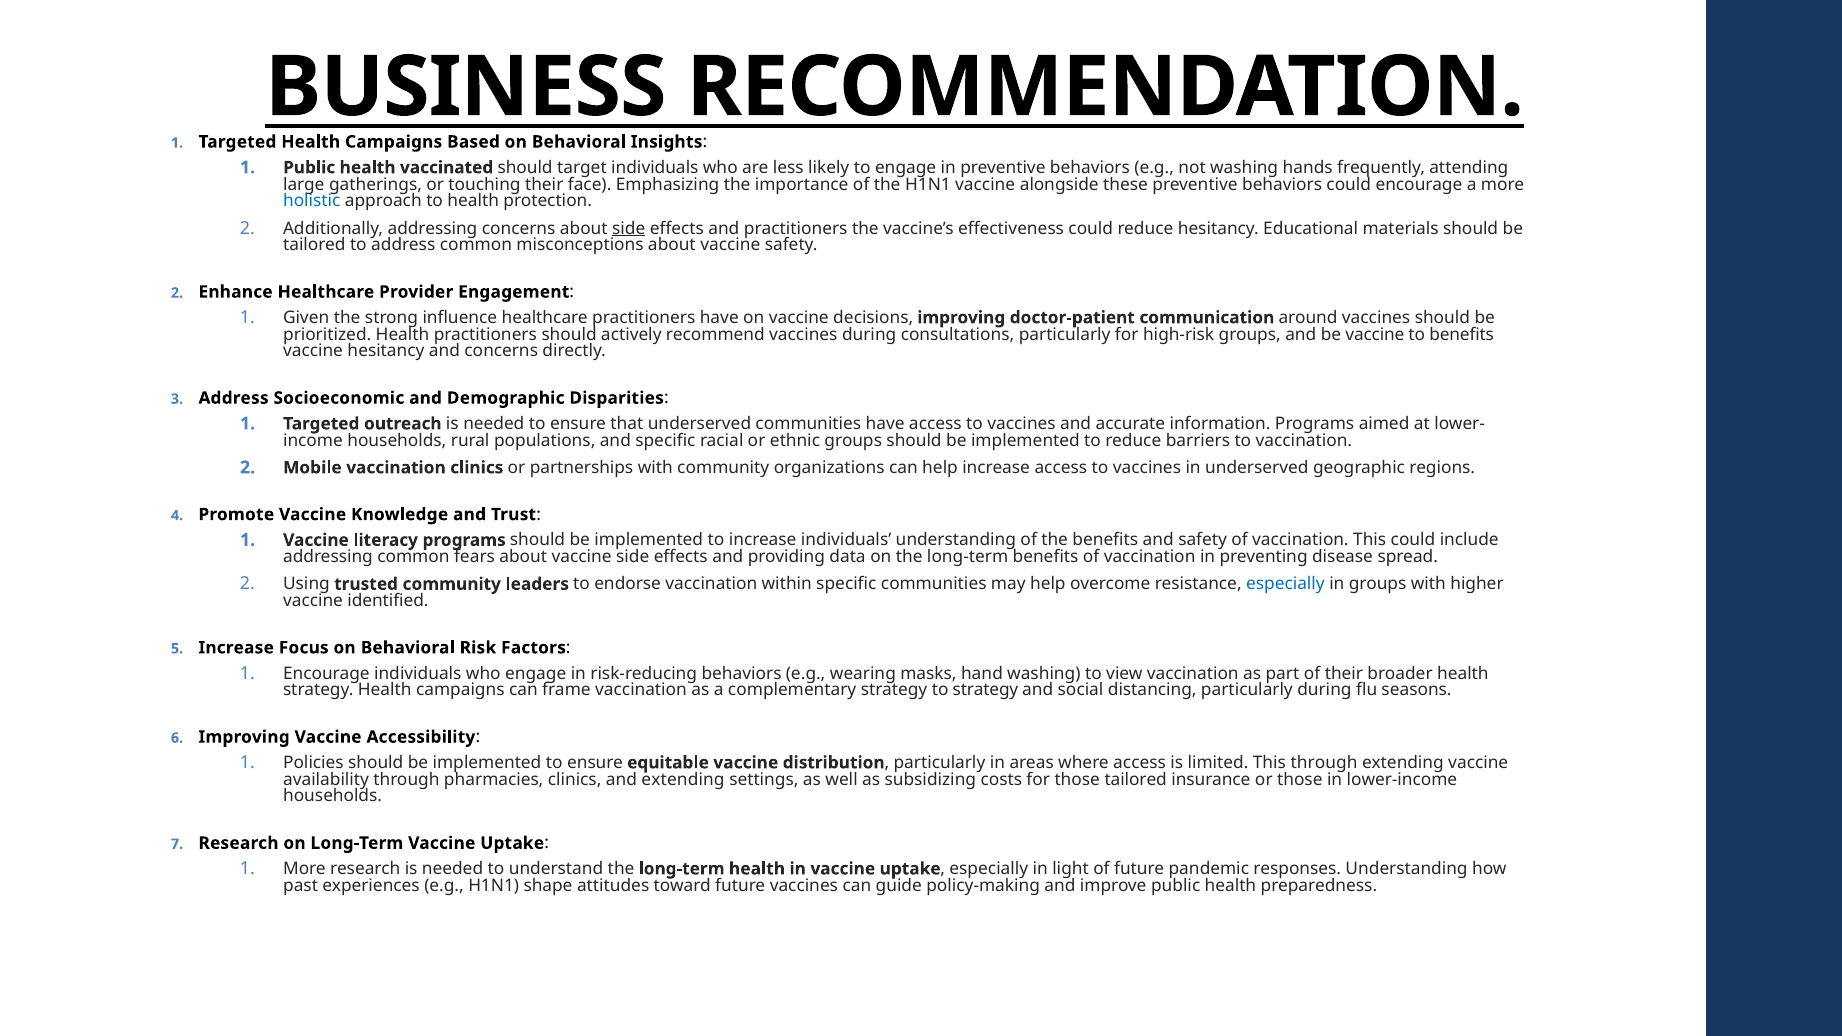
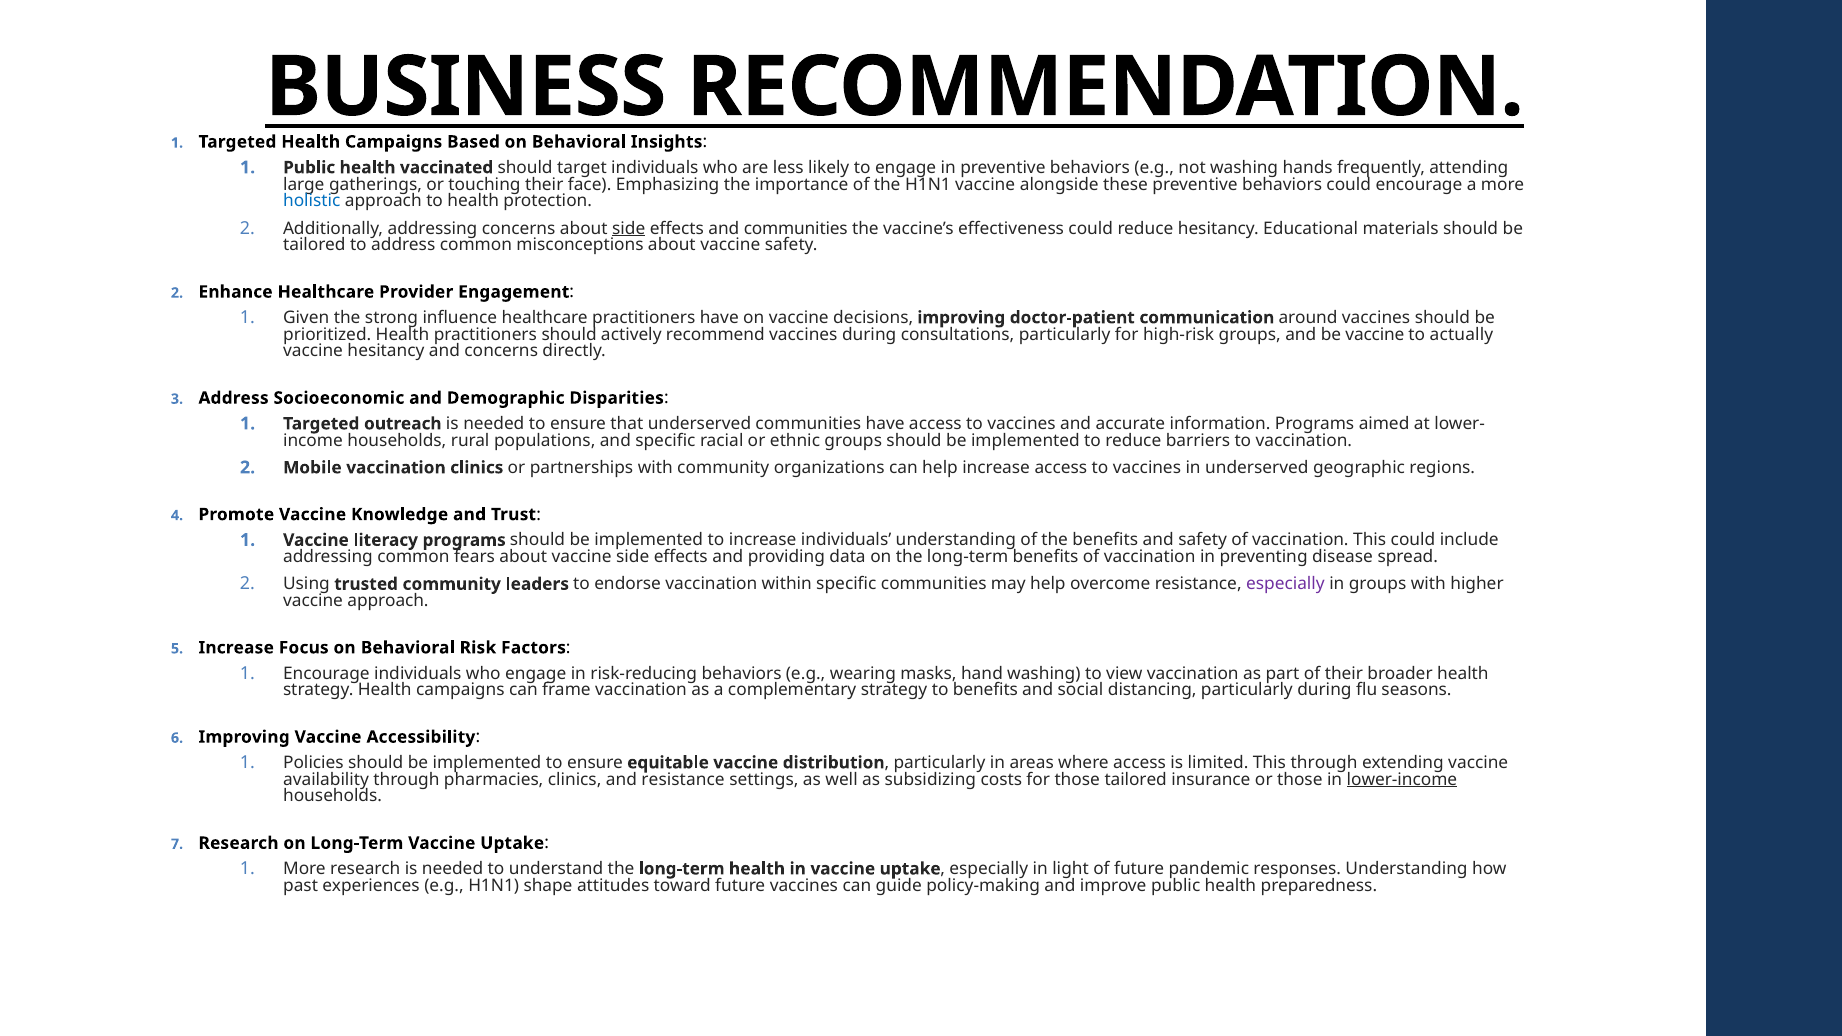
and practitioners: practitioners -> communities (796, 228)
to benefits: benefits -> actually (1462, 334)
especially colour: blue -> purple (1285, 584)
vaccine identified: identified -> approach (388, 601)
to strategy: strategy -> benefits (985, 690)
and extending: extending -> resistance (683, 780)
lower-income underline: none -> present (1402, 780)
